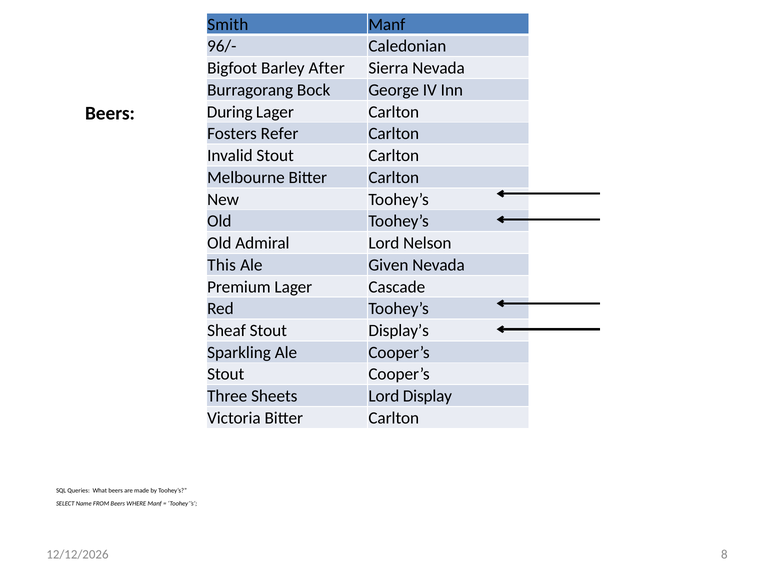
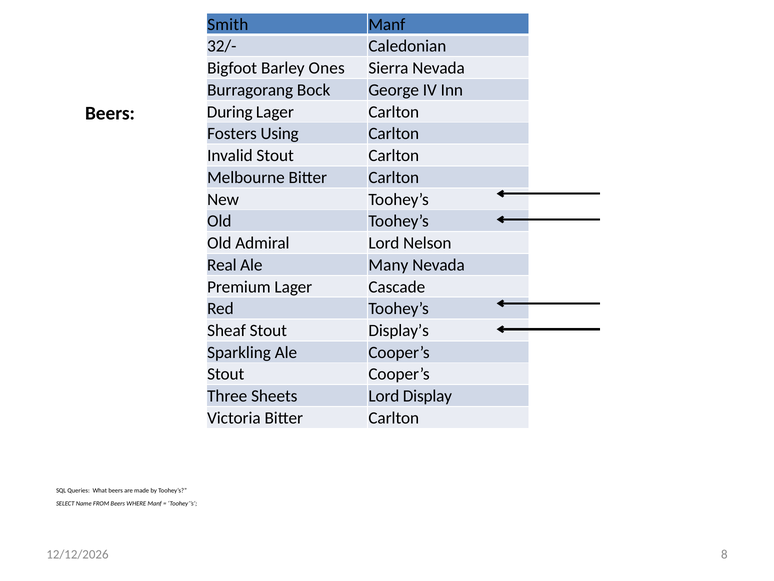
96/-: 96/- -> 32/- (222, 46)
After: After -> Ones (327, 68)
Refer: Refer -> Using (280, 134)
This: This -> Real (222, 265)
Given: Given -> Many (388, 265)
